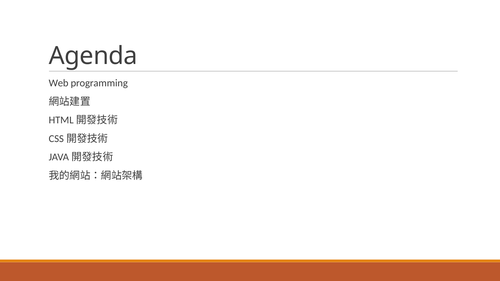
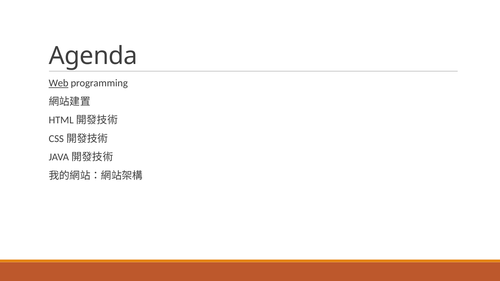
Web underline: none -> present (59, 83)
